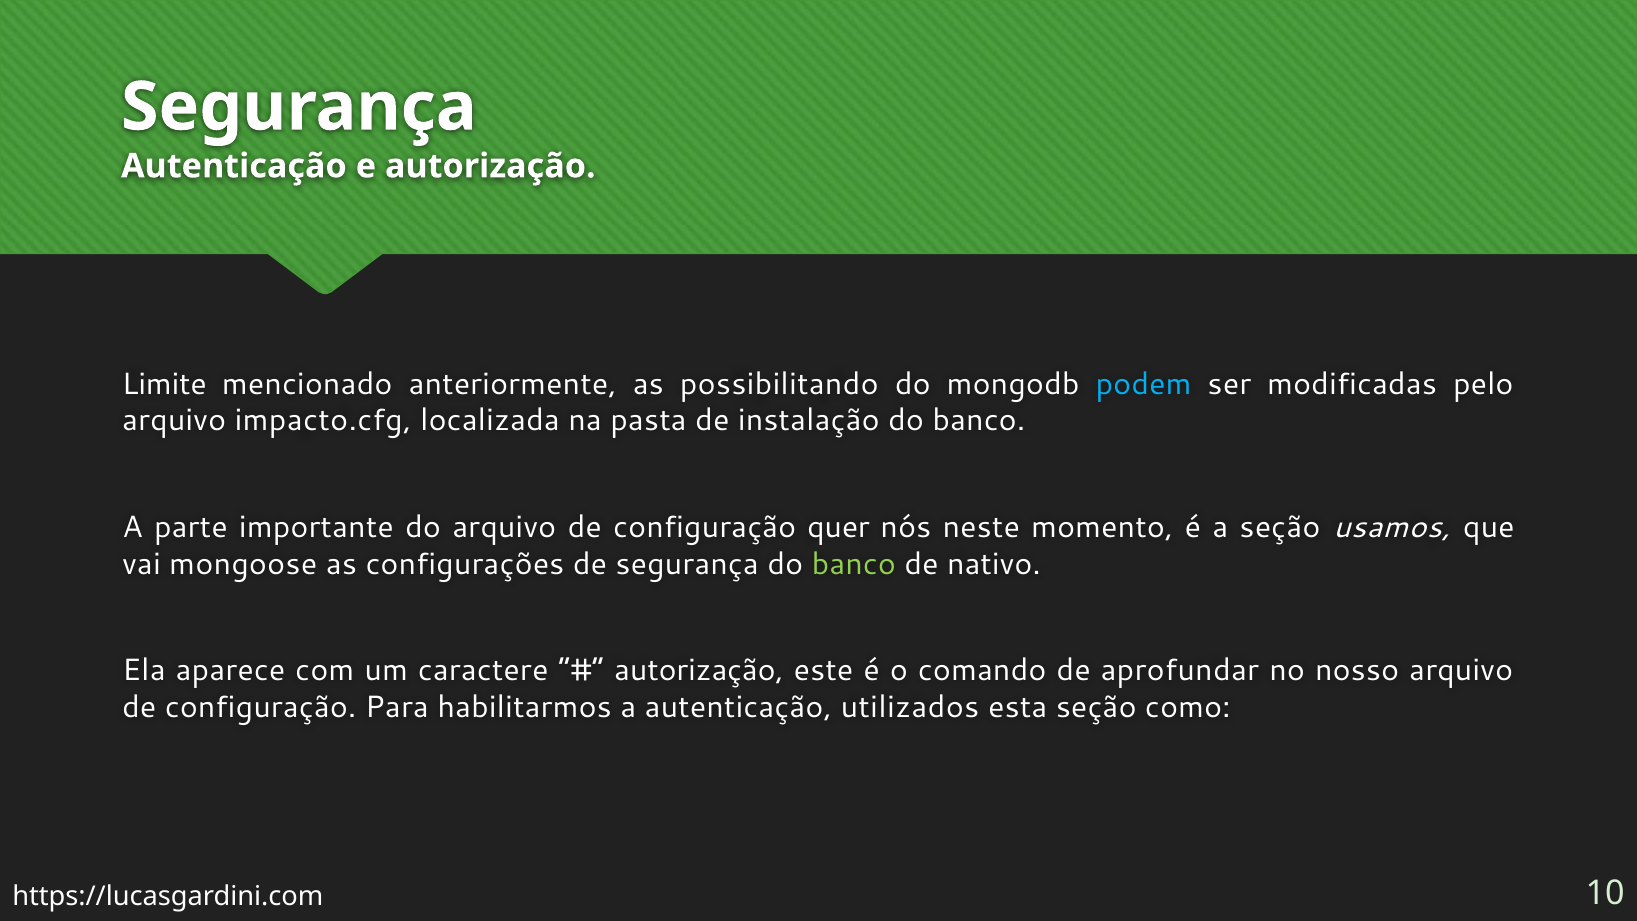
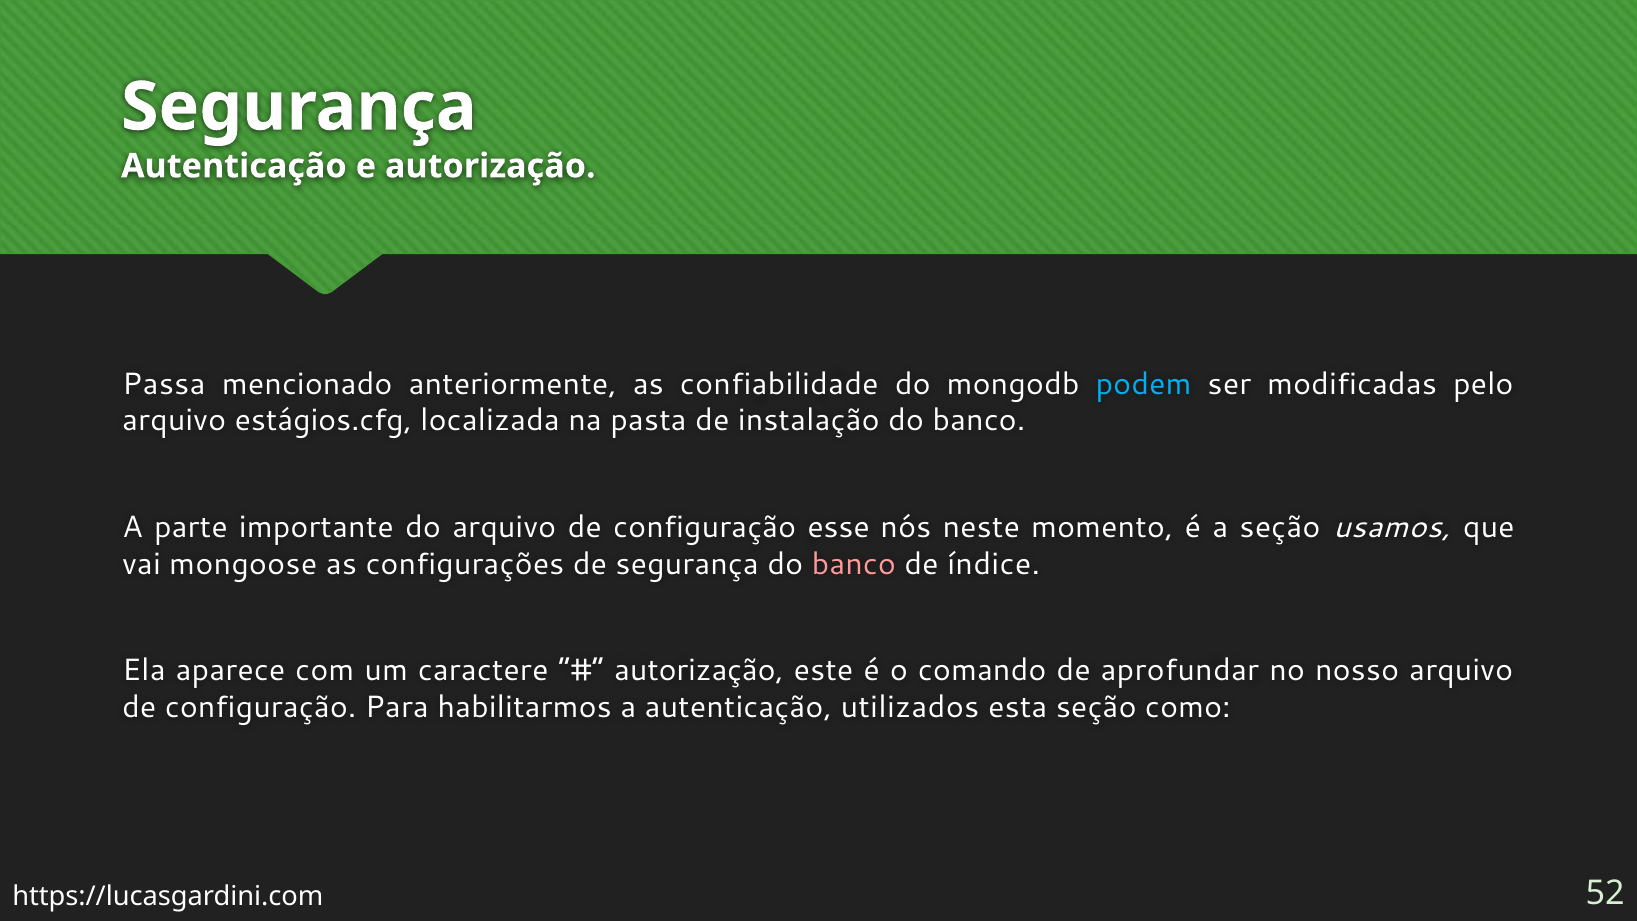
Limite: Limite -> Passa (164, 384)
possibilitando: possibilitando -> confiabilidade (779, 384)
impacto.cfg: impacto.cfg -> estágios.cfg (323, 421)
quer: quer -> esse (839, 527)
banco colour: light green -> pink (854, 564)
nativo: nativo -> índice (994, 564)
10: 10 -> 52 (1605, 893)
